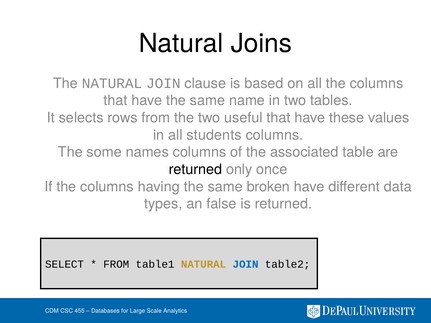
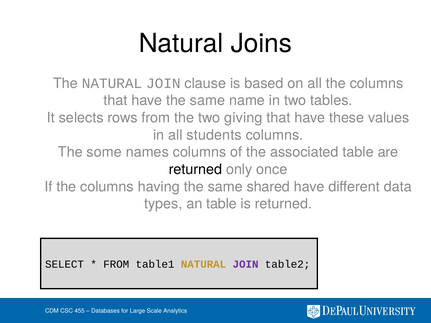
useful: useful -> giving (243, 118)
broken: broken -> shared (268, 187)
an false: false -> table (222, 204)
JOIN colour: blue -> purple (246, 264)
